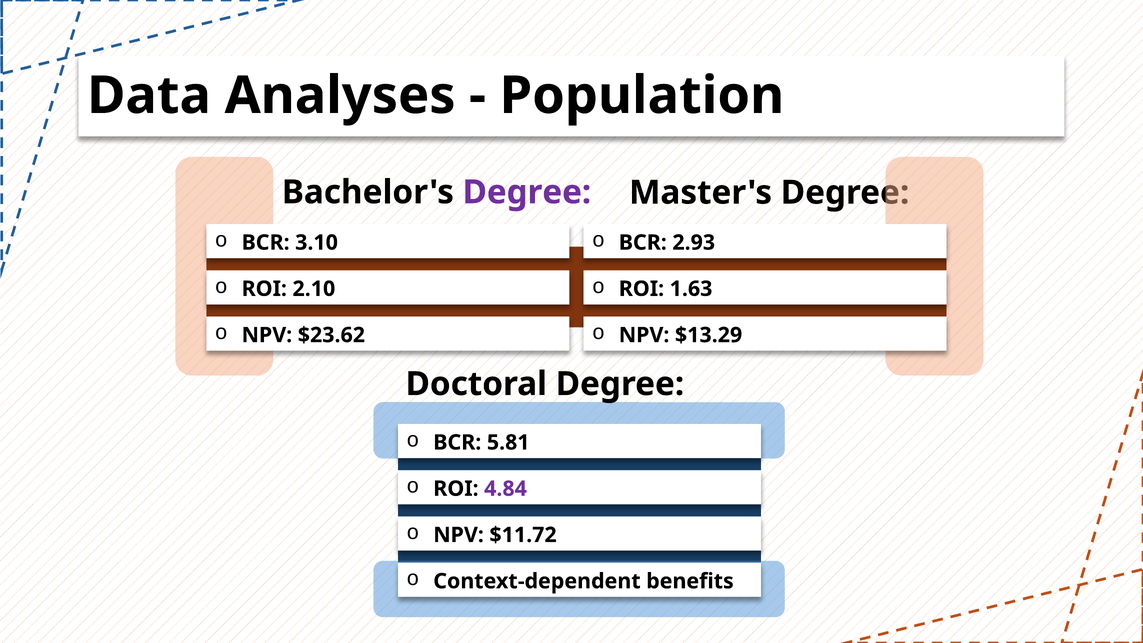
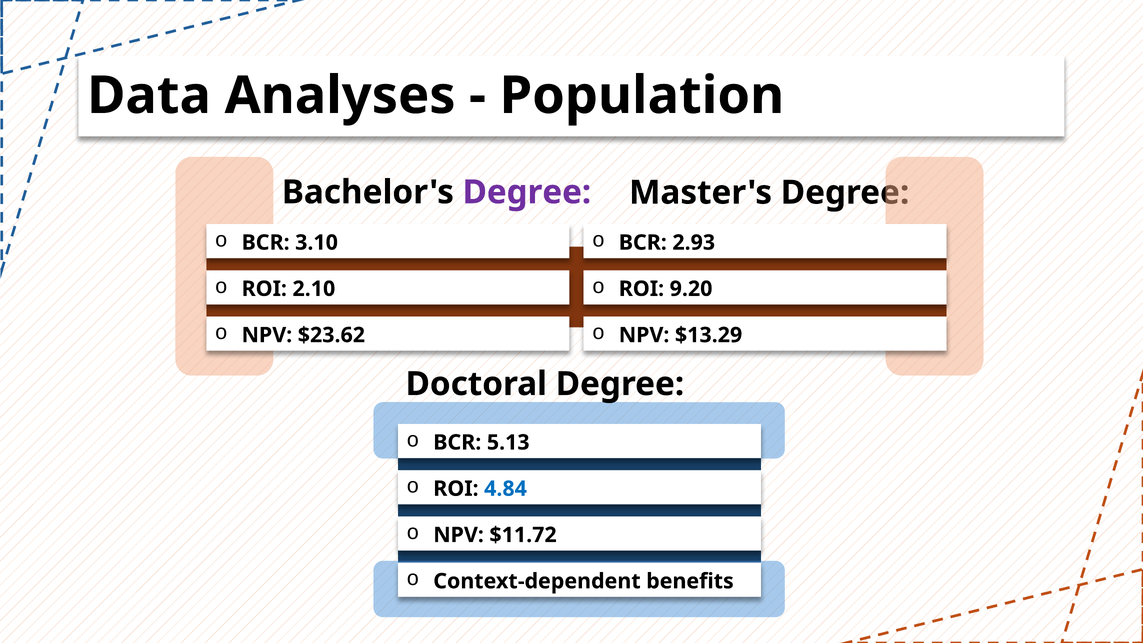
1.63: 1.63 -> 9.20 (691, 289)
5.81: 5.81 -> 5.13 (508, 442)
4.84 colour: purple -> blue (506, 489)
